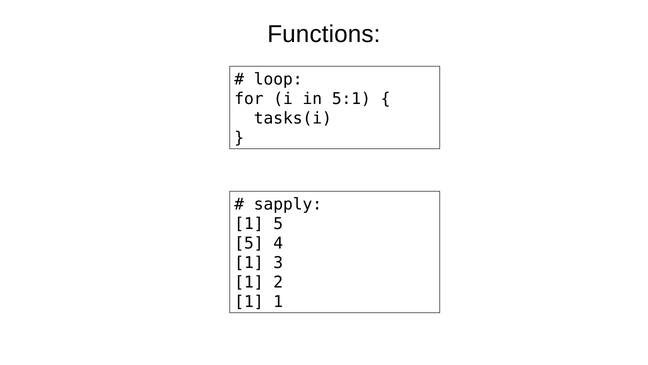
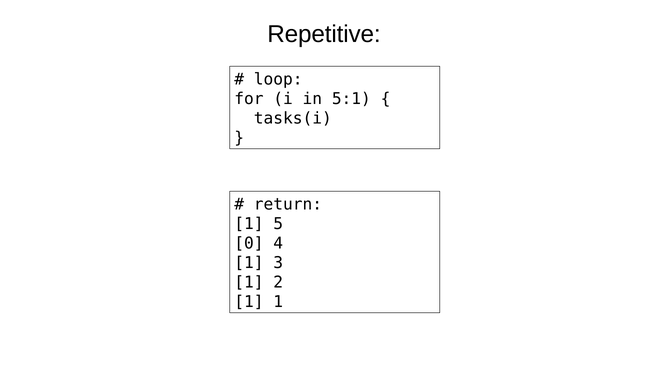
Functions: Functions -> Repetitive (324, 34)
sapply: sapply -> return (288, 204)
5: 5 -> 0 (249, 243)
